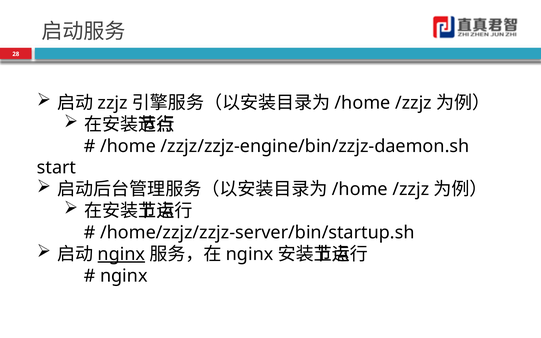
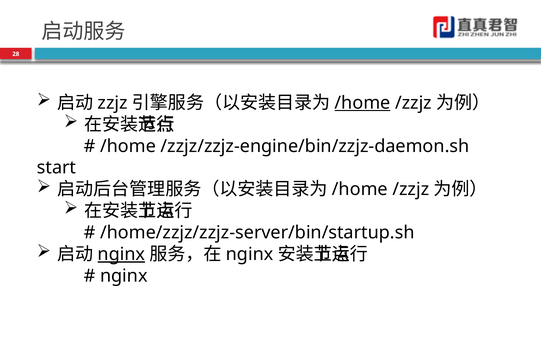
/home underline: none -> present (362, 103)
